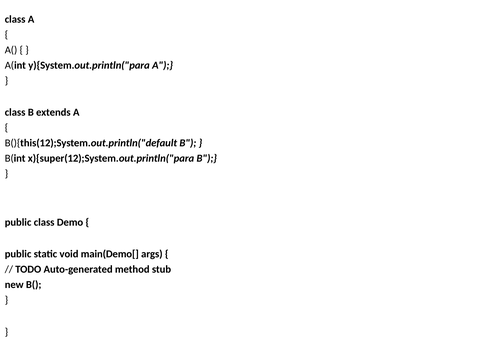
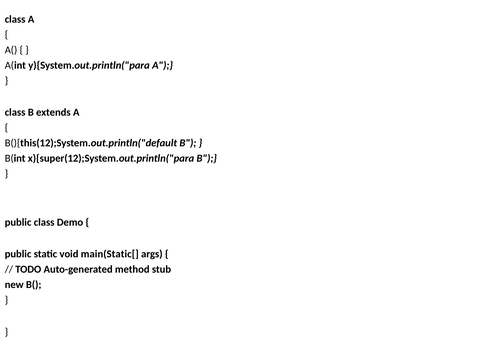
main(Demo[: main(Demo[ -> main(Static[ (110, 254)
